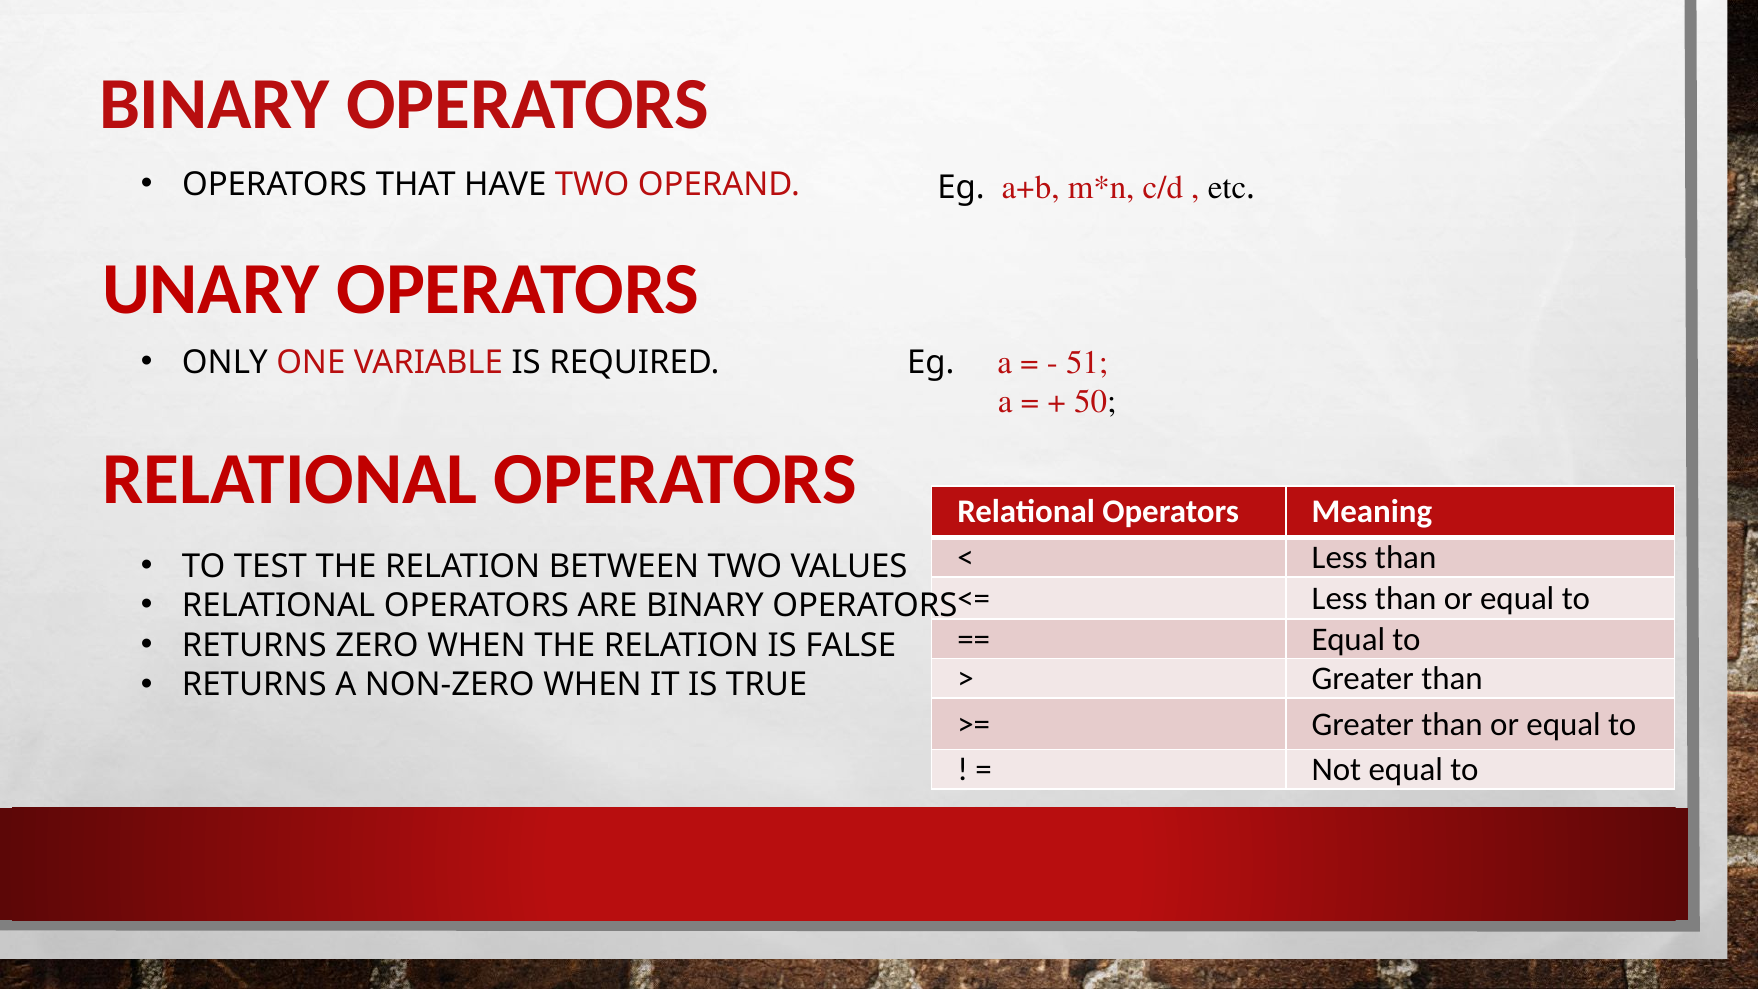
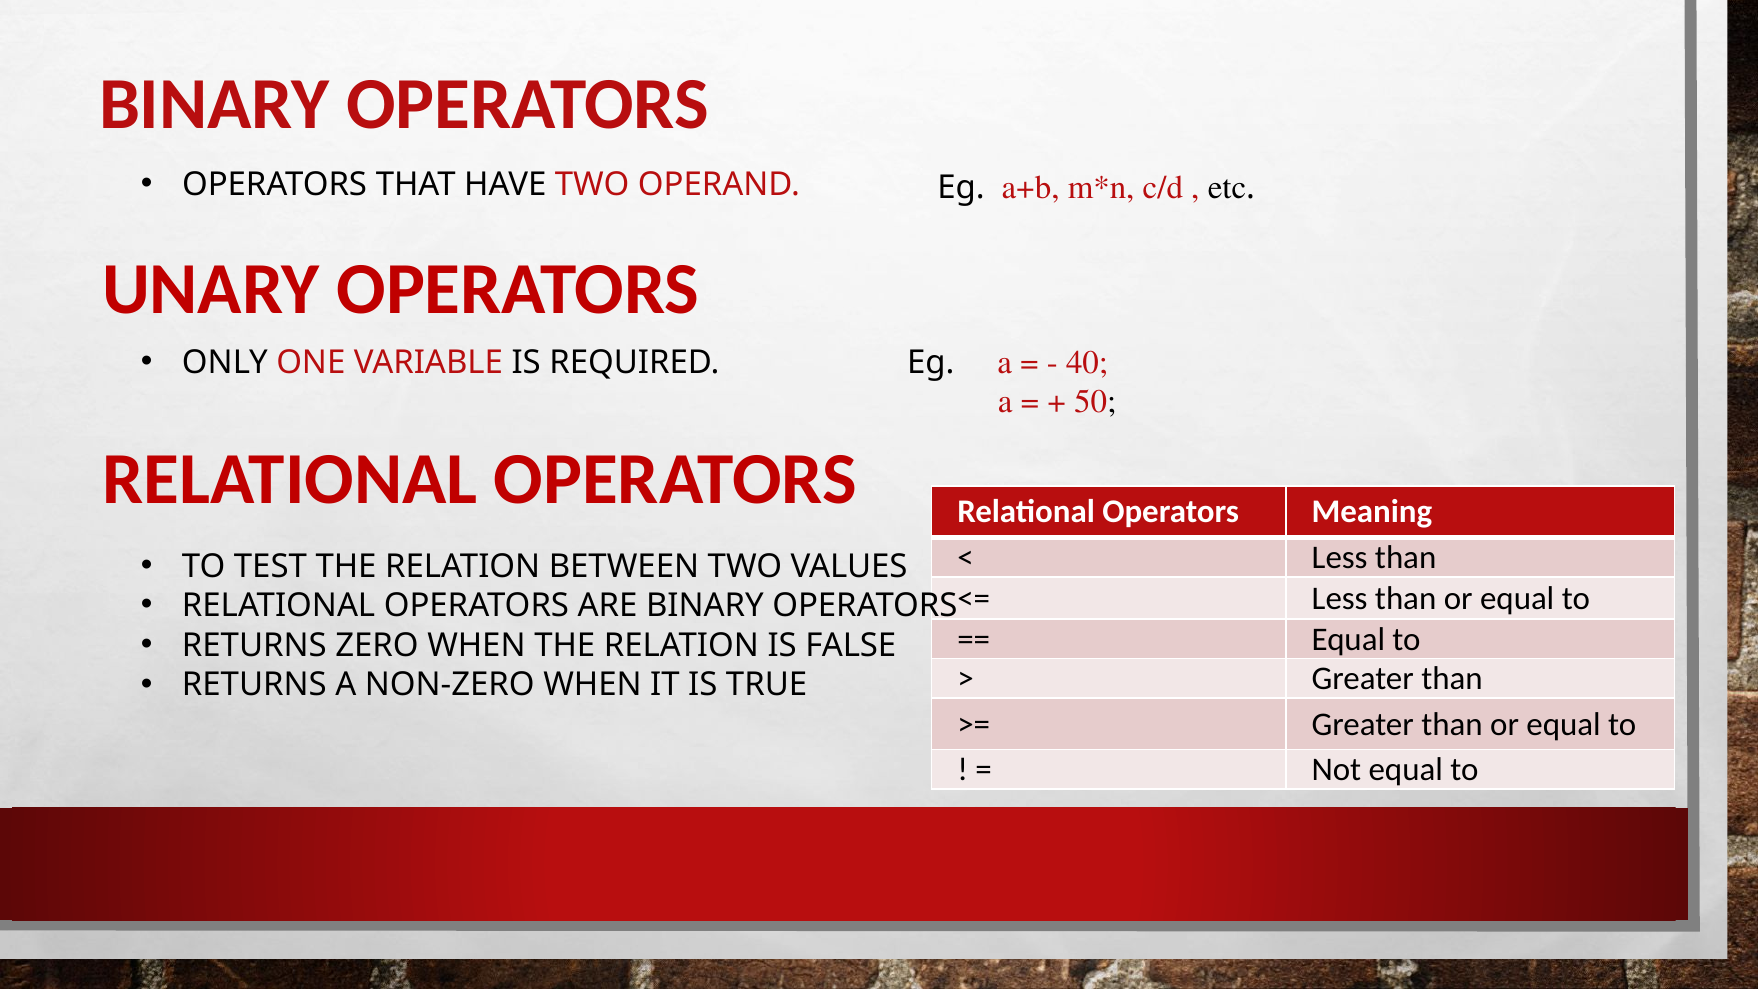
51: 51 -> 40 (1087, 362)
